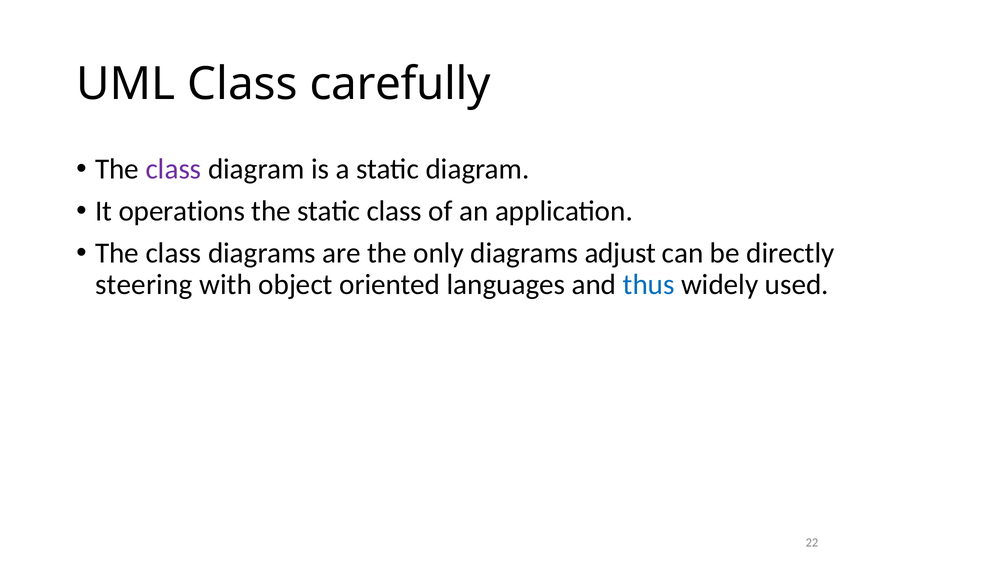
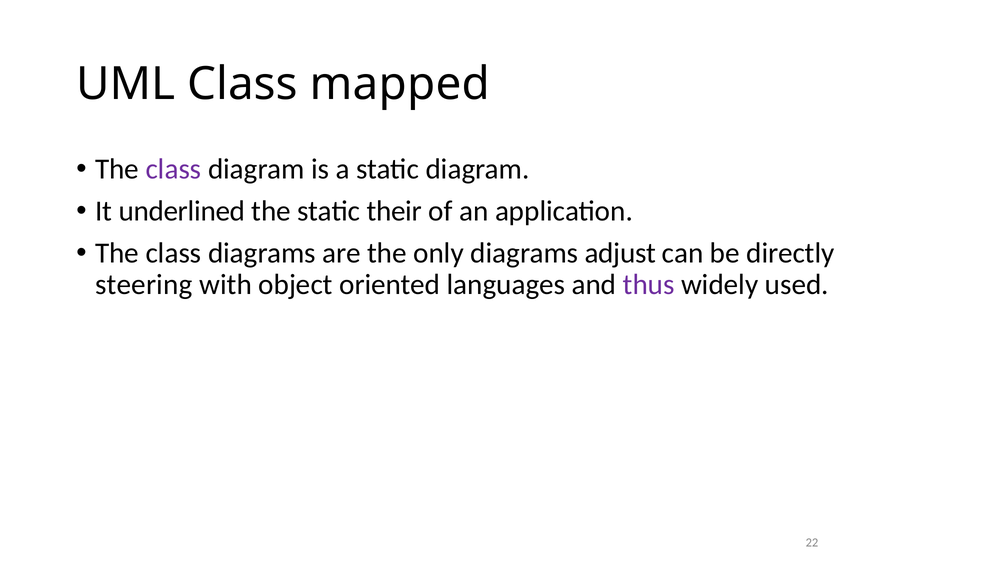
carefully: carefully -> mapped (400, 84)
operations: operations -> underlined (182, 211)
static class: class -> their (394, 211)
thus colour: blue -> purple (649, 285)
